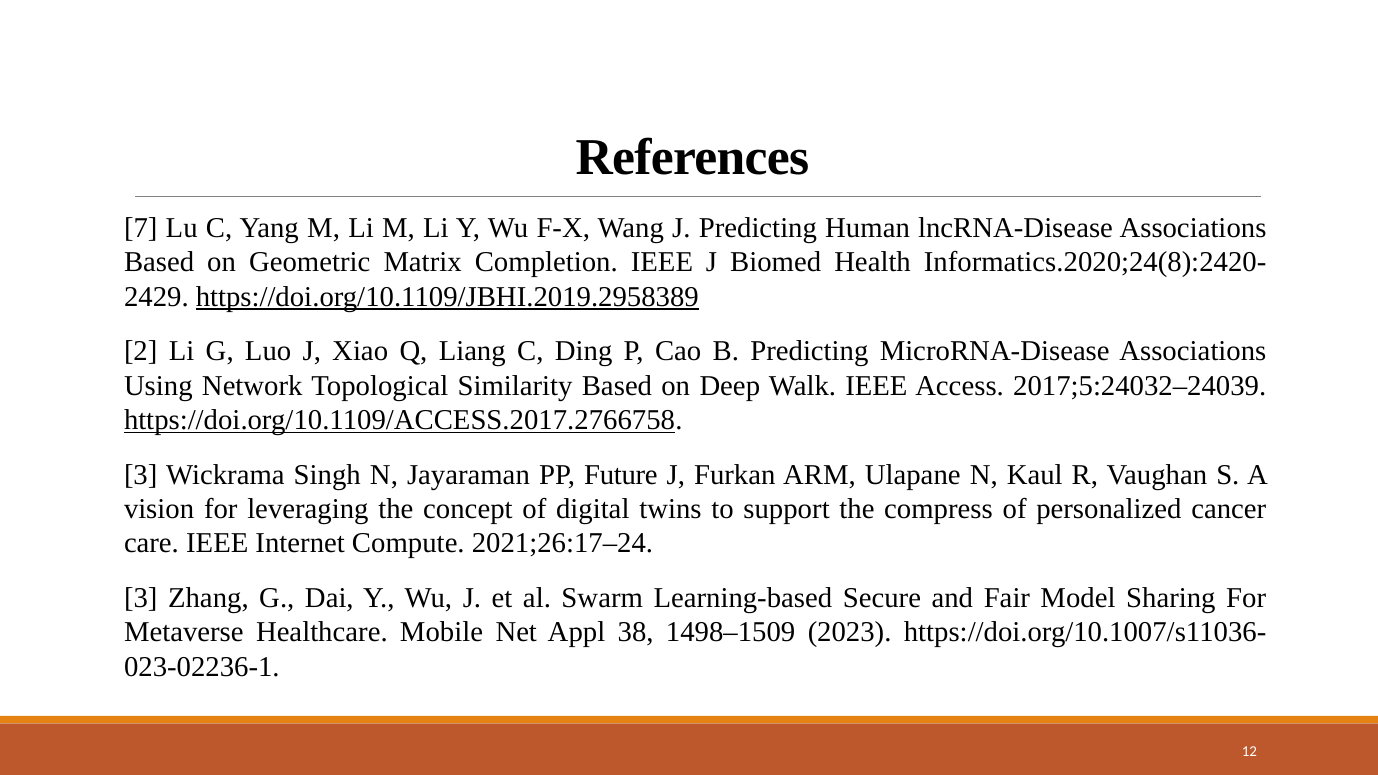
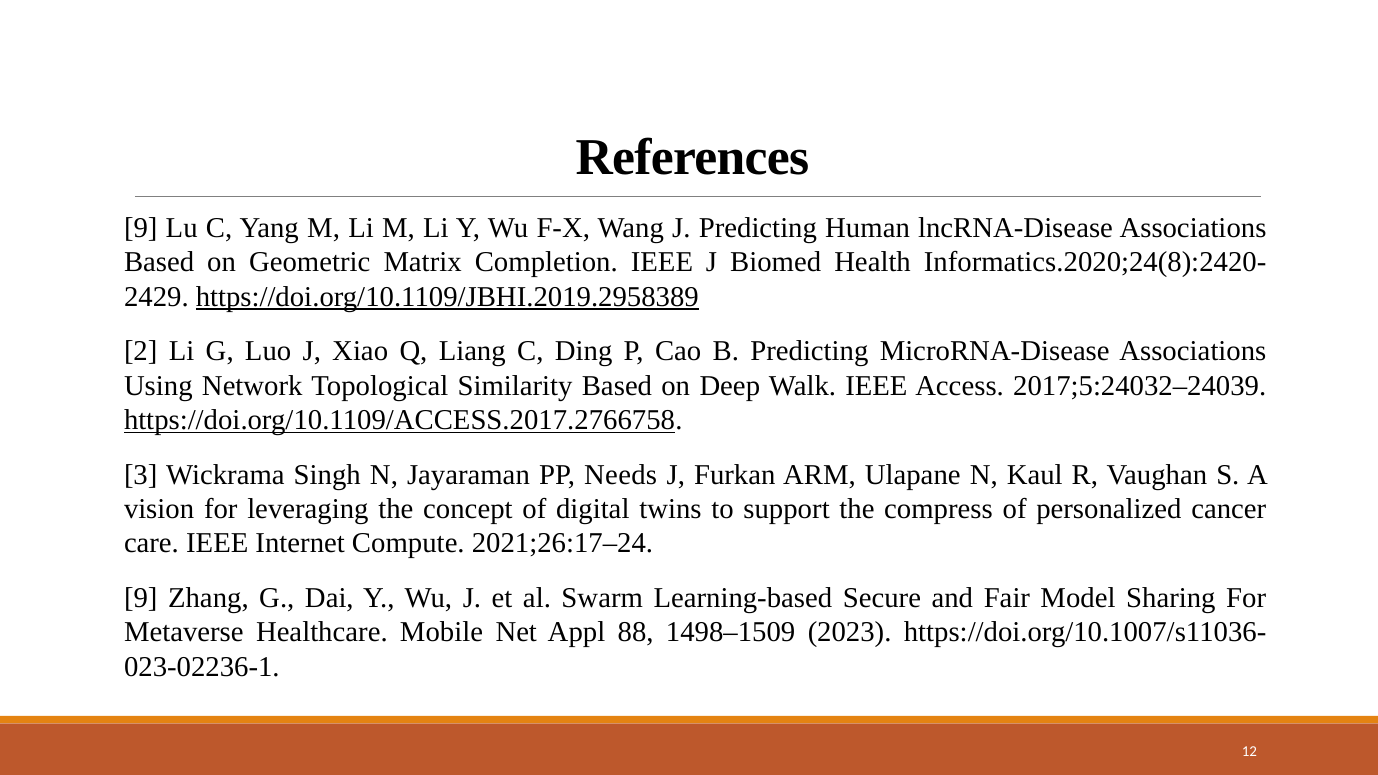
7: 7 -> 9 (141, 228)
Future: Future -> Needs (621, 475)
3: 3 -> 9 (141, 598)
38: 38 -> 88 (636, 633)
